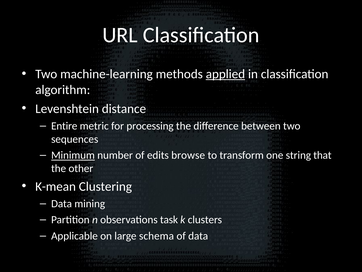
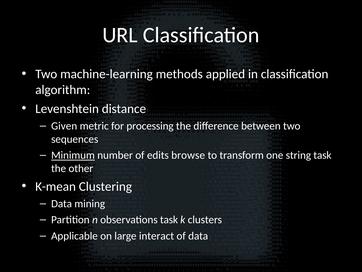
applied underline: present -> none (225, 74)
Entire: Entire -> Given (64, 126)
string that: that -> task (322, 155)
schema: schema -> interact (157, 235)
